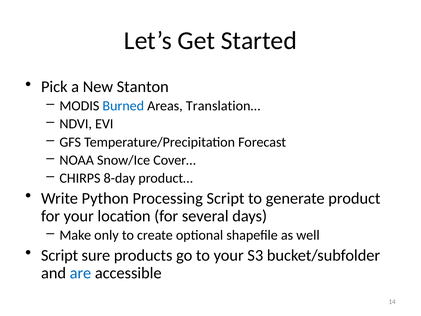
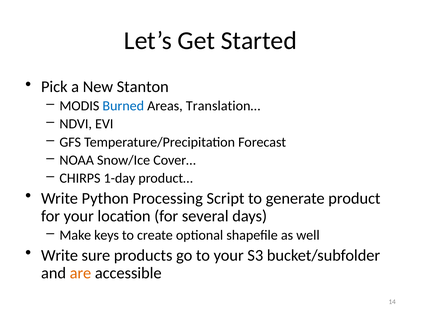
8-day: 8-day -> 1-day (119, 178)
only: only -> keys (107, 235)
Script: Script -> Write (60, 255)
are colour: blue -> orange (80, 273)
